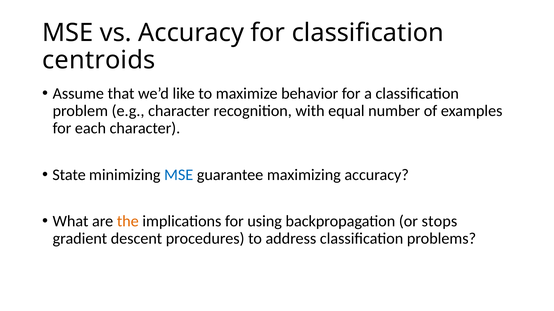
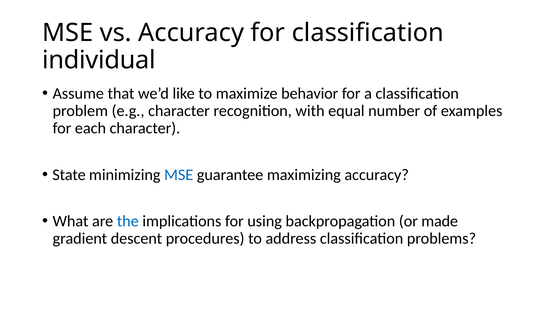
centroids: centroids -> individual (99, 60)
the colour: orange -> blue (128, 221)
stops: stops -> made (440, 221)
